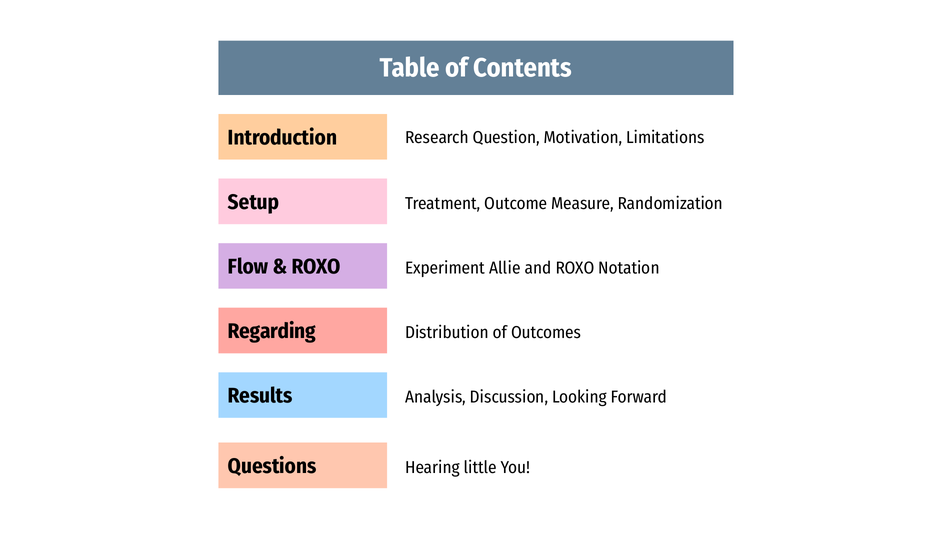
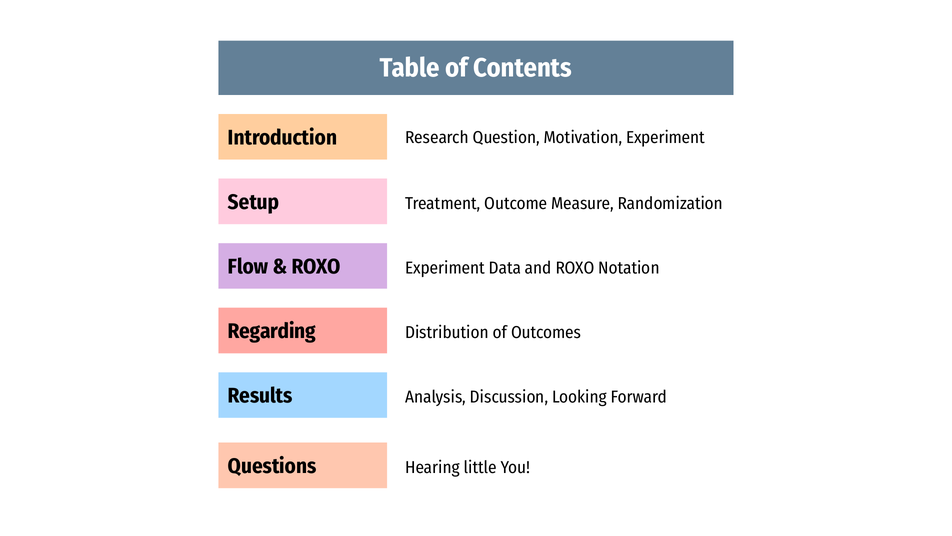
Motivation Limitations: Limitations -> Experiment (665, 138)
Allie: Allie -> Data (505, 268)
